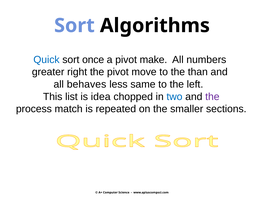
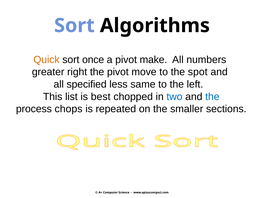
Quick colour: blue -> orange (46, 60)
than: than -> spot (198, 72)
behaves: behaves -> specified (87, 84)
idea: idea -> best (101, 97)
the colour: purple -> blue (212, 97)
match: match -> chops (69, 109)
